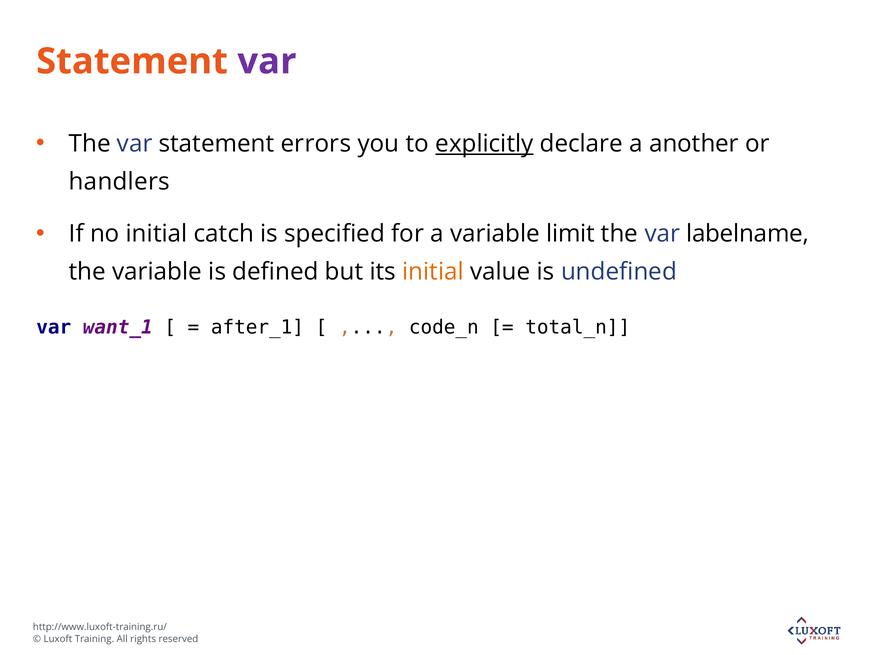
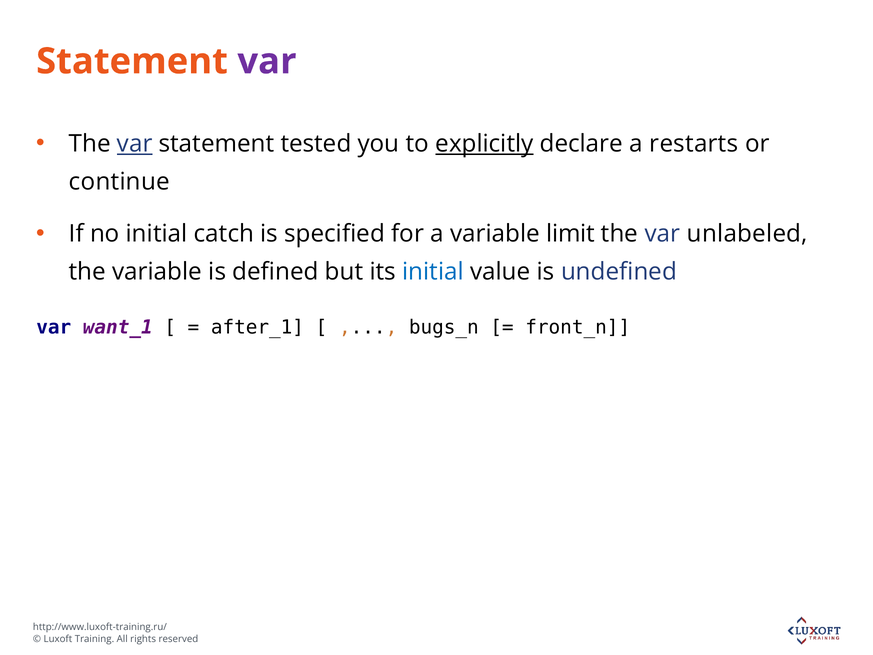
var underline: none -> present (135, 144)
errors: errors -> tested (316, 144)
another: another -> restarts (694, 144)
handlers: handlers -> continue (119, 181)
labelname: labelname -> unlabeled (747, 234)
initial colour: orange -> blue (433, 272)
code_n: code_n -> bugs_n (444, 327)
total_n: total_n -> front_n (578, 327)
